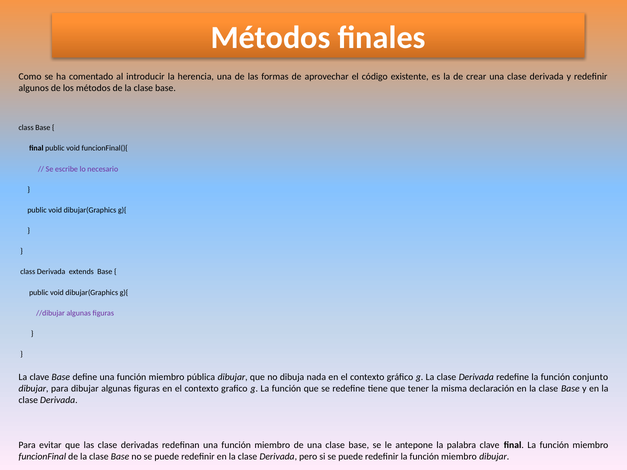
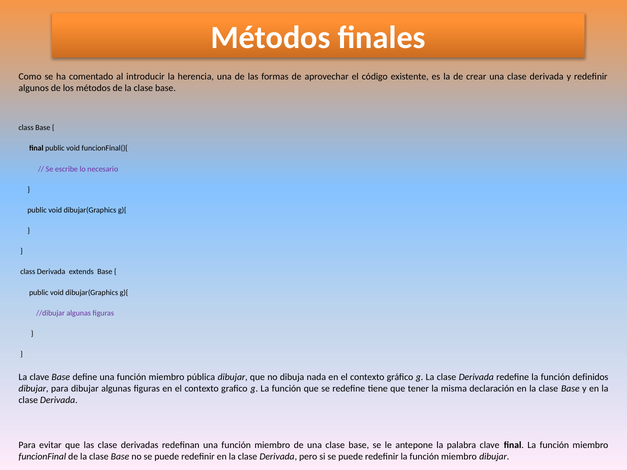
conjunto: conjunto -> definidos (590, 377)
